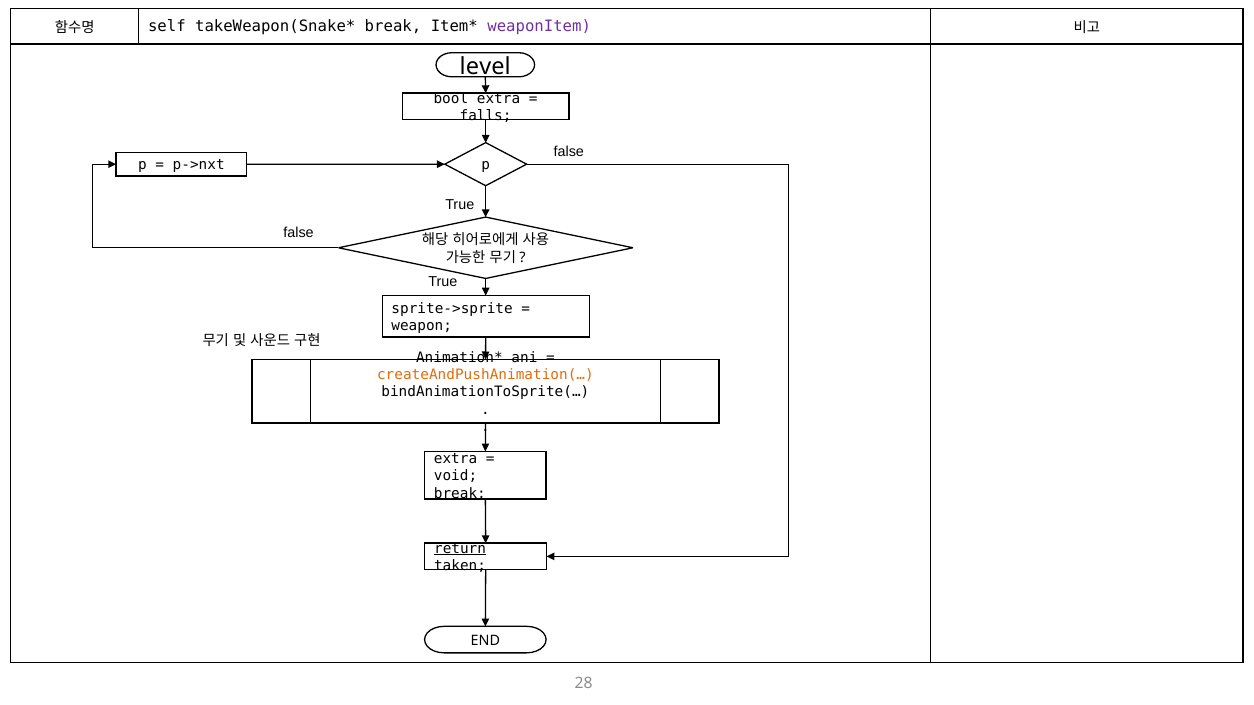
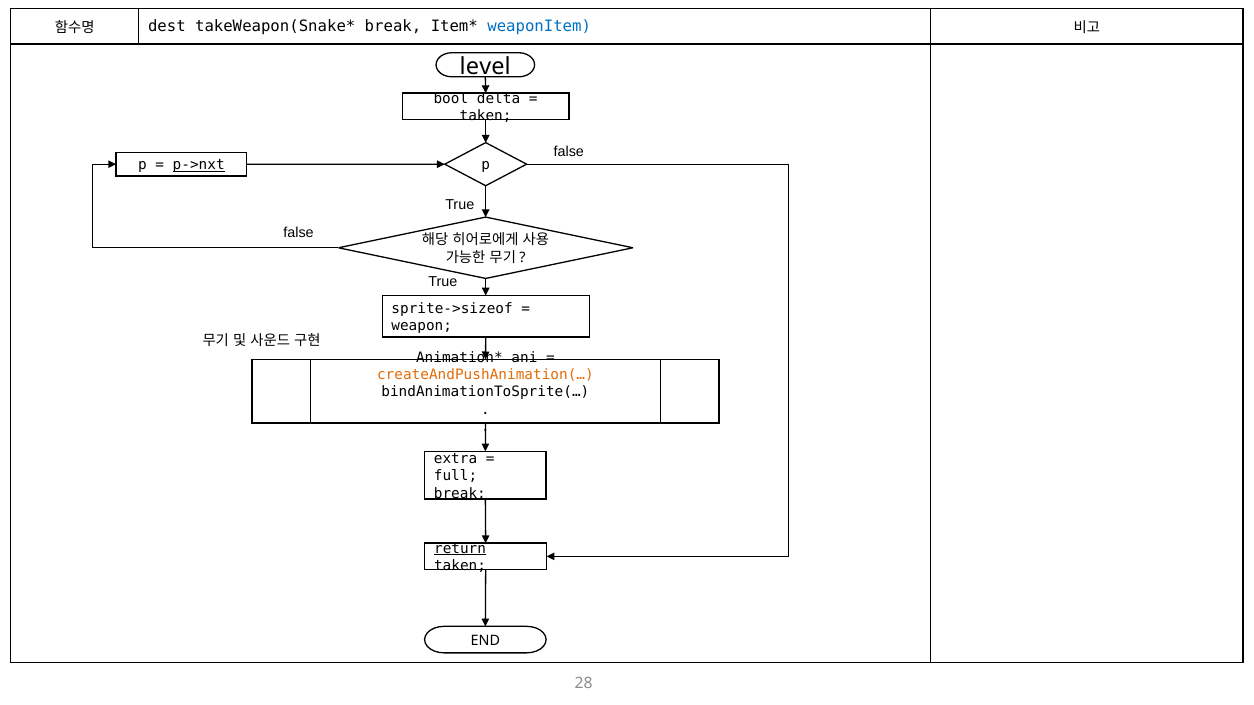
self: self -> dest (167, 26)
weaponItem colour: purple -> blue (539, 26)
bool extra: extra -> delta (499, 99)
falls: falls -> taken (486, 116)
p->nxt underline: none -> present (199, 165)
sprite->sprite: sprite->sprite -> sprite->sizeof (452, 309)
void: void -> full (456, 476)
